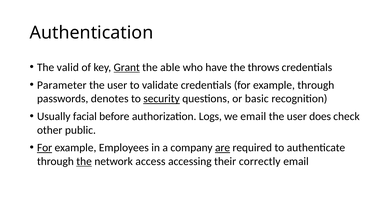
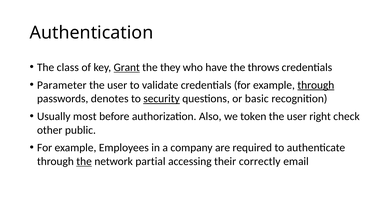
valid: valid -> class (68, 67)
able: able -> they (170, 67)
through underline: none -> present (316, 85)
facial: facial -> most (85, 117)
Logs: Logs -> Also (210, 117)
we email: email -> token (253, 117)
does: does -> right (320, 117)
For underline: present -> none (45, 148)
are underline: present -> none (223, 148)
access: access -> partial (150, 162)
